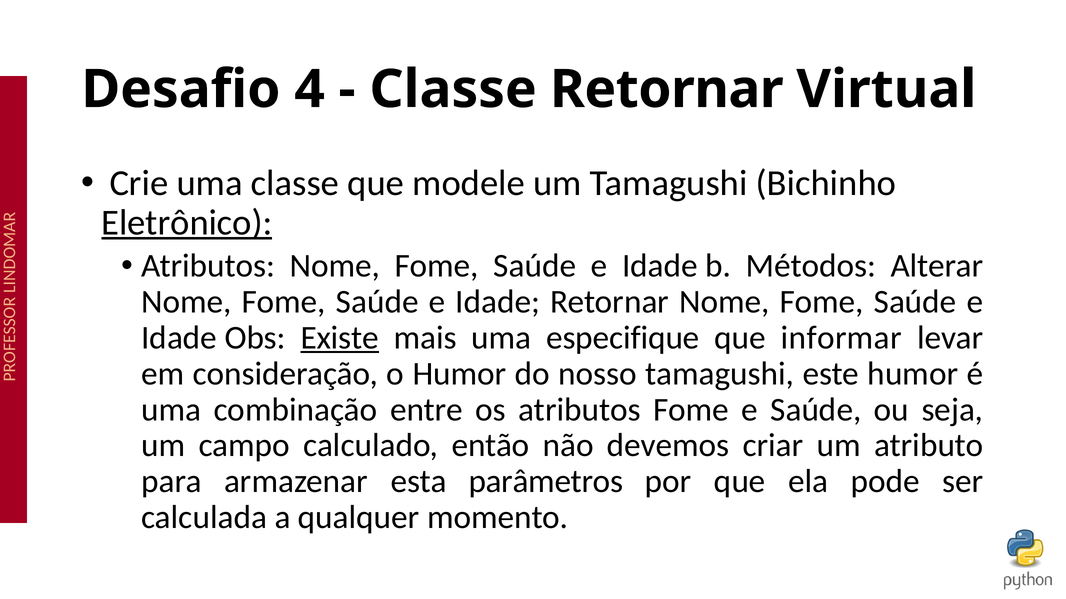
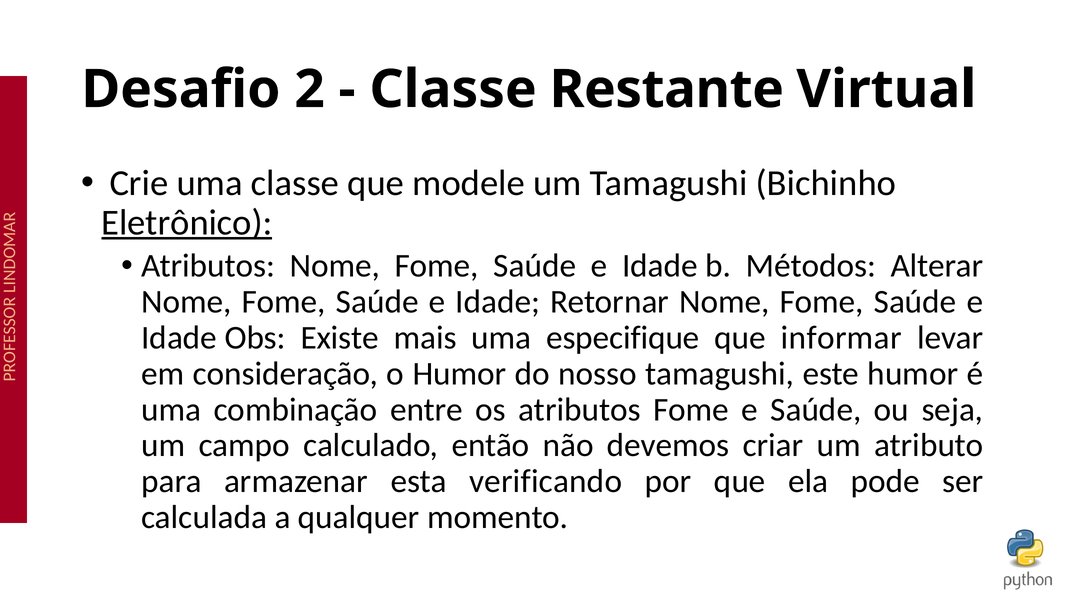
4: 4 -> 2 (310, 90)
Classe Retornar: Retornar -> Restante (667, 90)
Existe underline: present -> none (340, 338)
parâmetros: parâmetros -> verificando (546, 482)
